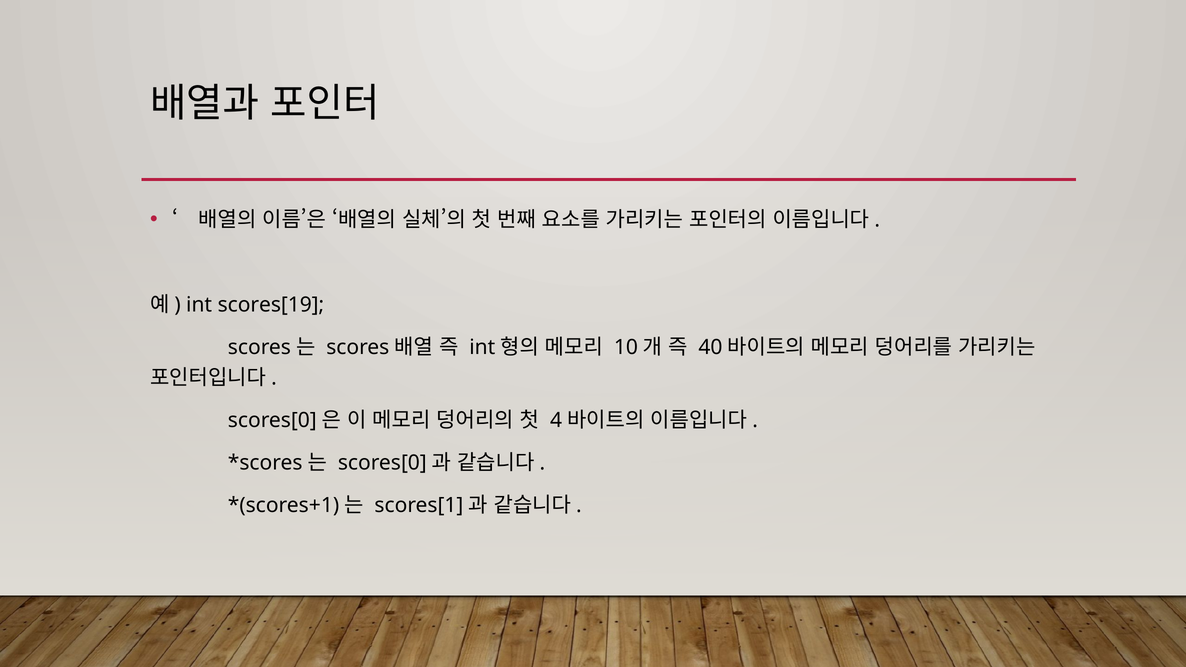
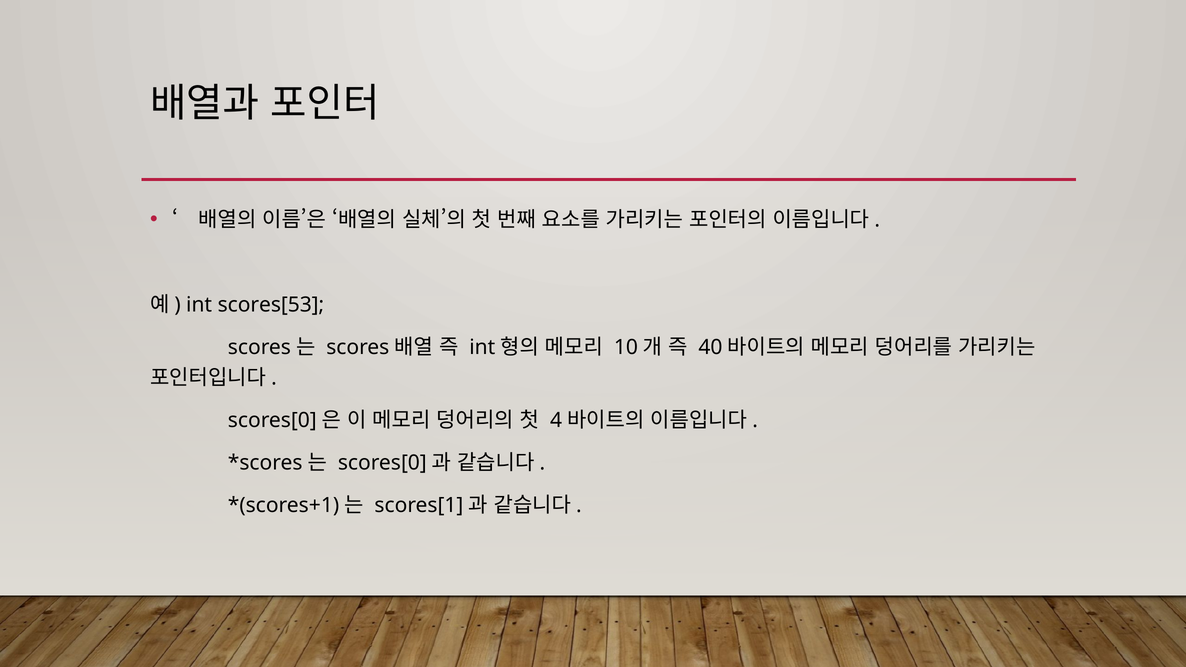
scores[19: scores[19 -> scores[53 (271, 305)
